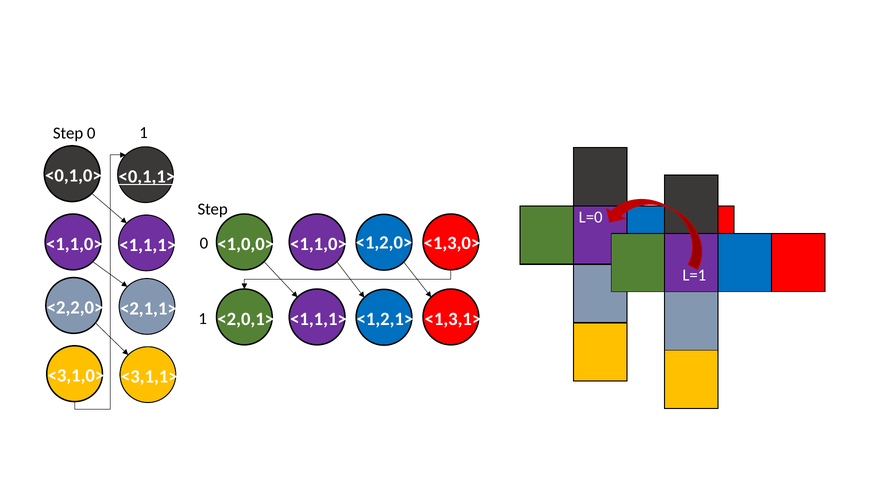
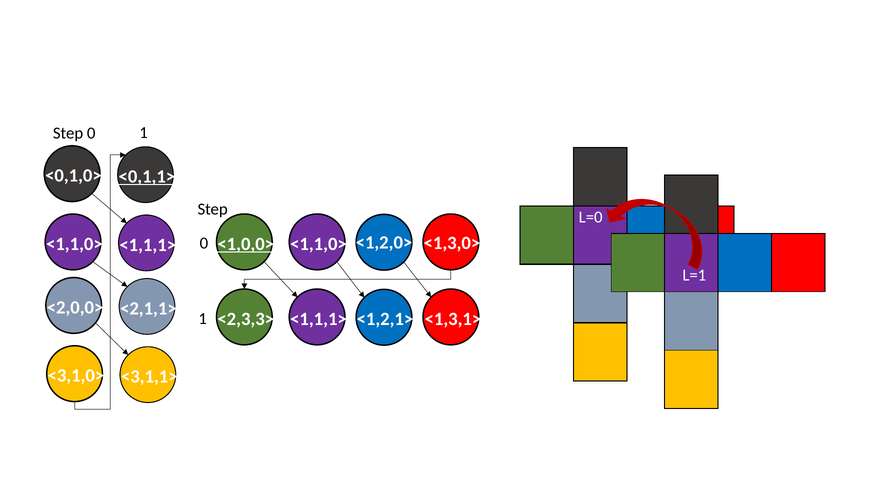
<1,0,0> underline: none -> present (246, 244)
<2,2,0>: <2,2,0> -> <2,0,0> (75, 307)
<2,0,1>: <2,0,1> -> <2,3,3> (246, 319)
